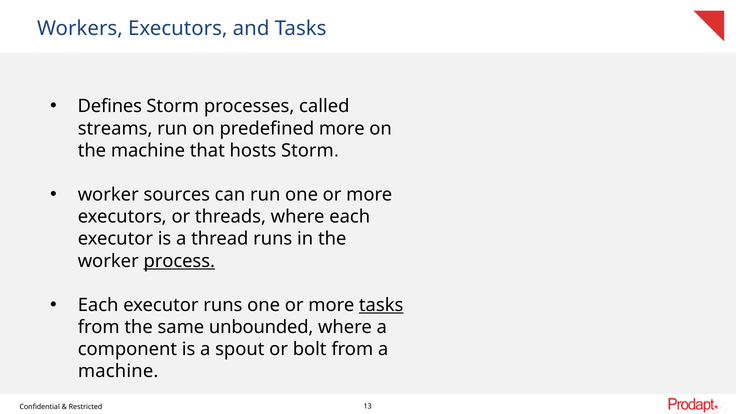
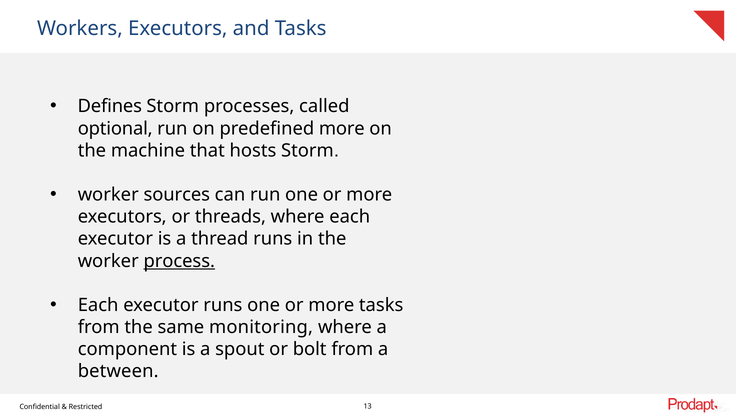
streams: streams -> optional (115, 128)
tasks underline: present -> none (381, 305)
unbounded: unbounded -> monitoring (261, 327)
machine: machine -> between (118, 371)
